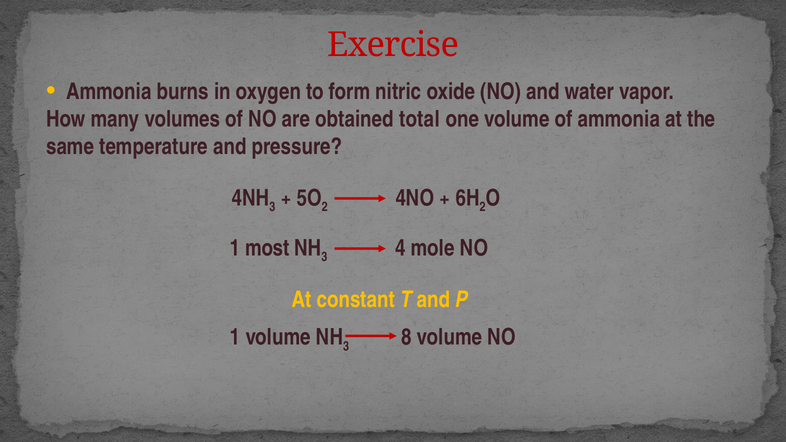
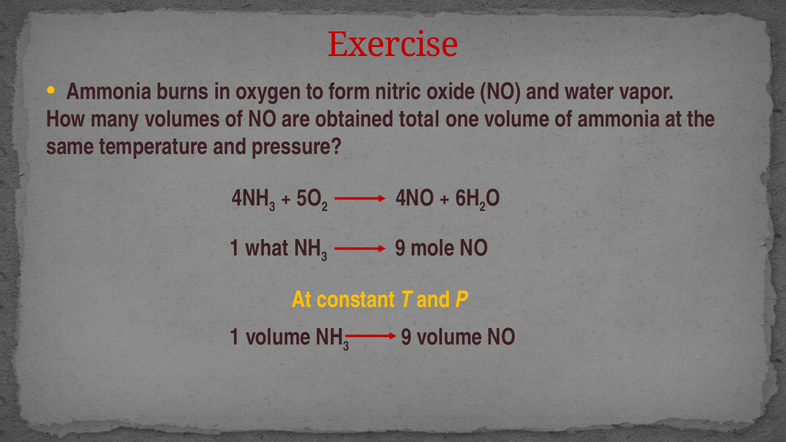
most: most -> what (267, 248)
4: 4 -> 9 (400, 248)
8: 8 -> 9 (407, 338)
